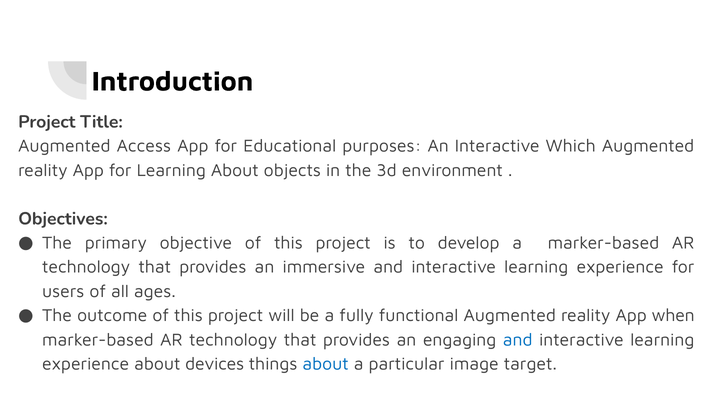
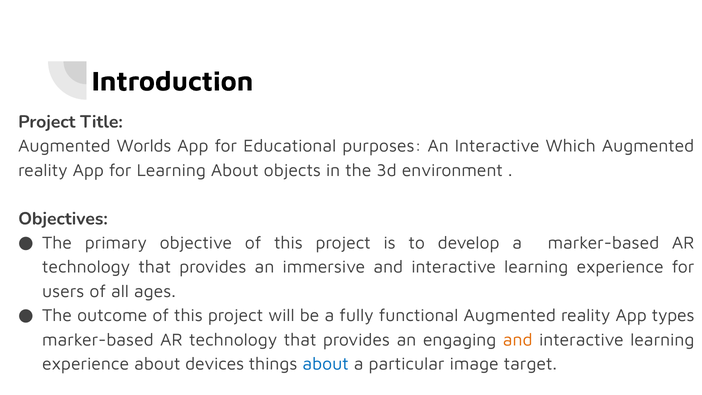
Access: Access -> Worlds (144, 146)
when: when -> types (673, 315)
and colour: blue -> orange (518, 340)
